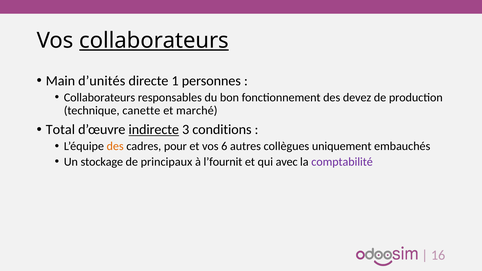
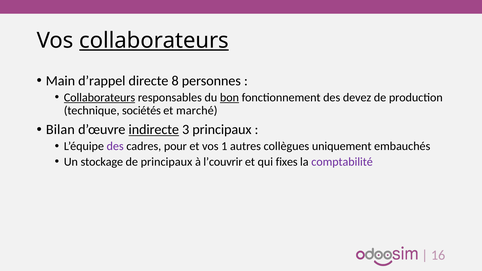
d’unités: d’unités -> d’rappel (102, 81)
1: 1 -> 8 (175, 81)
Collaborateurs underline: none -> present (100, 98)
bon underline: none -> present (229, 98)
canette: canette -> sociétés (141, 111)
Total: Total -> Bilan (60, 130)
3 conditions: conditions -> principaux (222, 130)
des colour: orange -> purple (115, 146)
6: 6 -> 1 (224, 146)
l’fournit: l’fournit -> l’couvrir (223, 162)
avec: avec -> fixes (287, 162)
